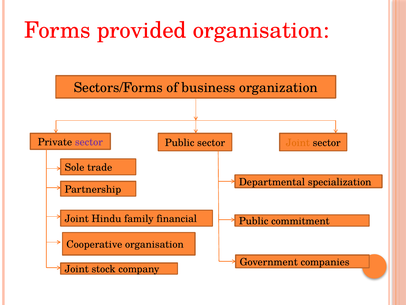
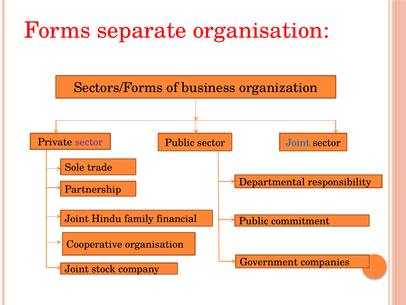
provided: provided -> separate (142, 30)
Joint colour: orange -> blue (298, 143)
specialization: specialization -> responsibility (340, 182)
